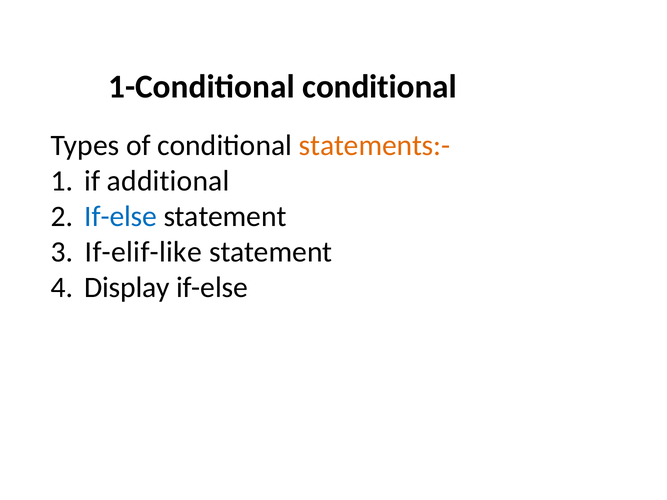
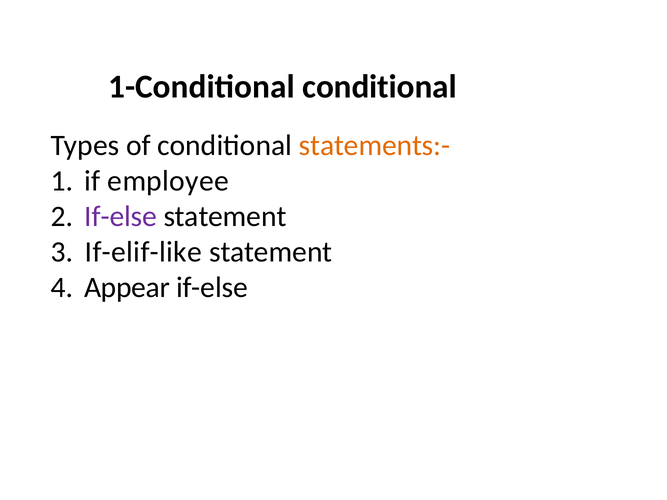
additional: additional -> employee (168, 181)
If-else colour: blue -> purple (121, 217)
Display: Display -> Appear (127, 288)
